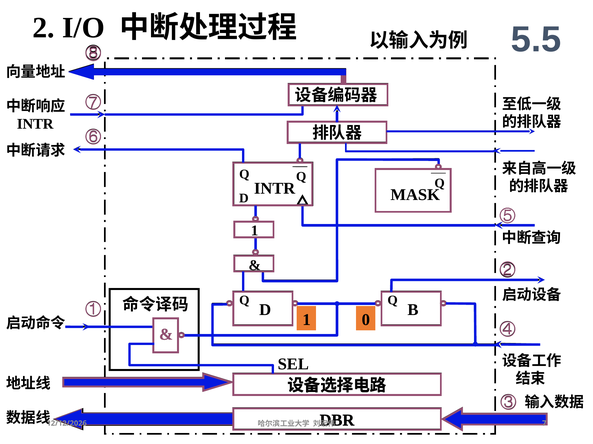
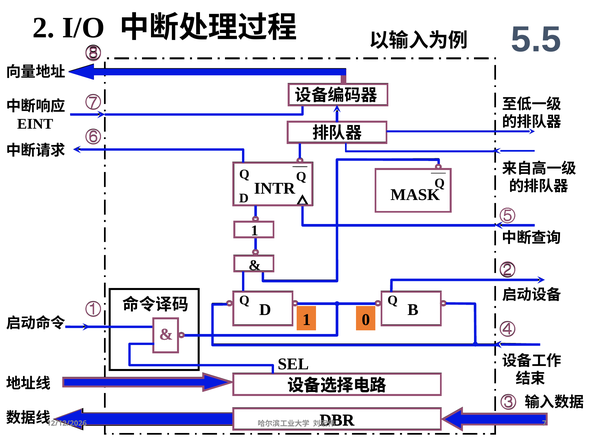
INTR: INTR -> EINT (35, 124)
